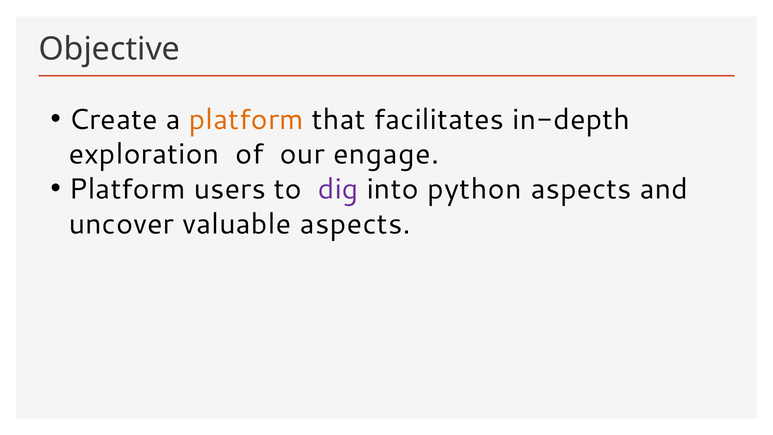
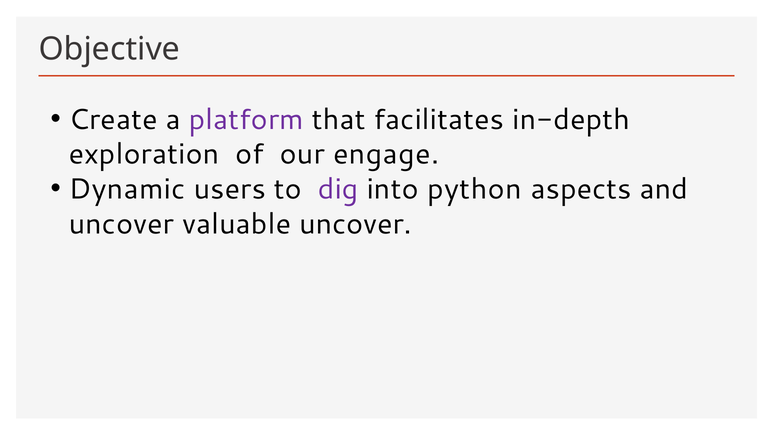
platform colour: orange -> purple (246, 120)
Platform: Platform -> Dynamic (127, 189)
valuable aspects: aspects -> uncover (356, 224)
